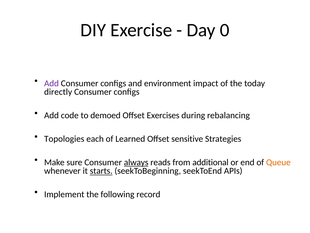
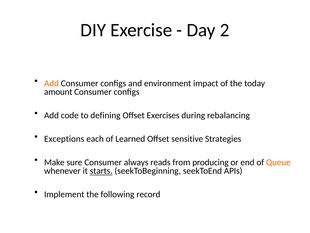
0: 0 -> 2 (225, 30)
Add colour: purple -> orange (52, 83)
directly: directly -> amount (58, 92)
demoed: demoed -> defining (105, 115)
Topologies: Topologies -> Exceptions (64, 139)
always underline: present -> none (136, 162)
additional: additional -> producing (210, 162)
